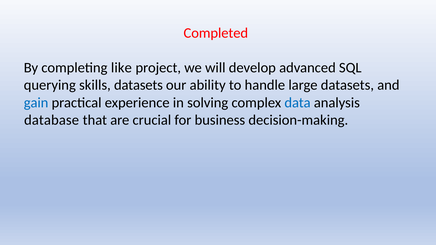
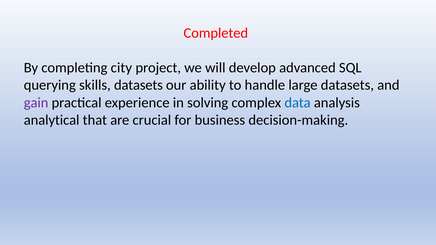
like: like -> city (121, 68)
gain colour: blue -> purple (36, 103)
database: database -> analytical (52, 120)
